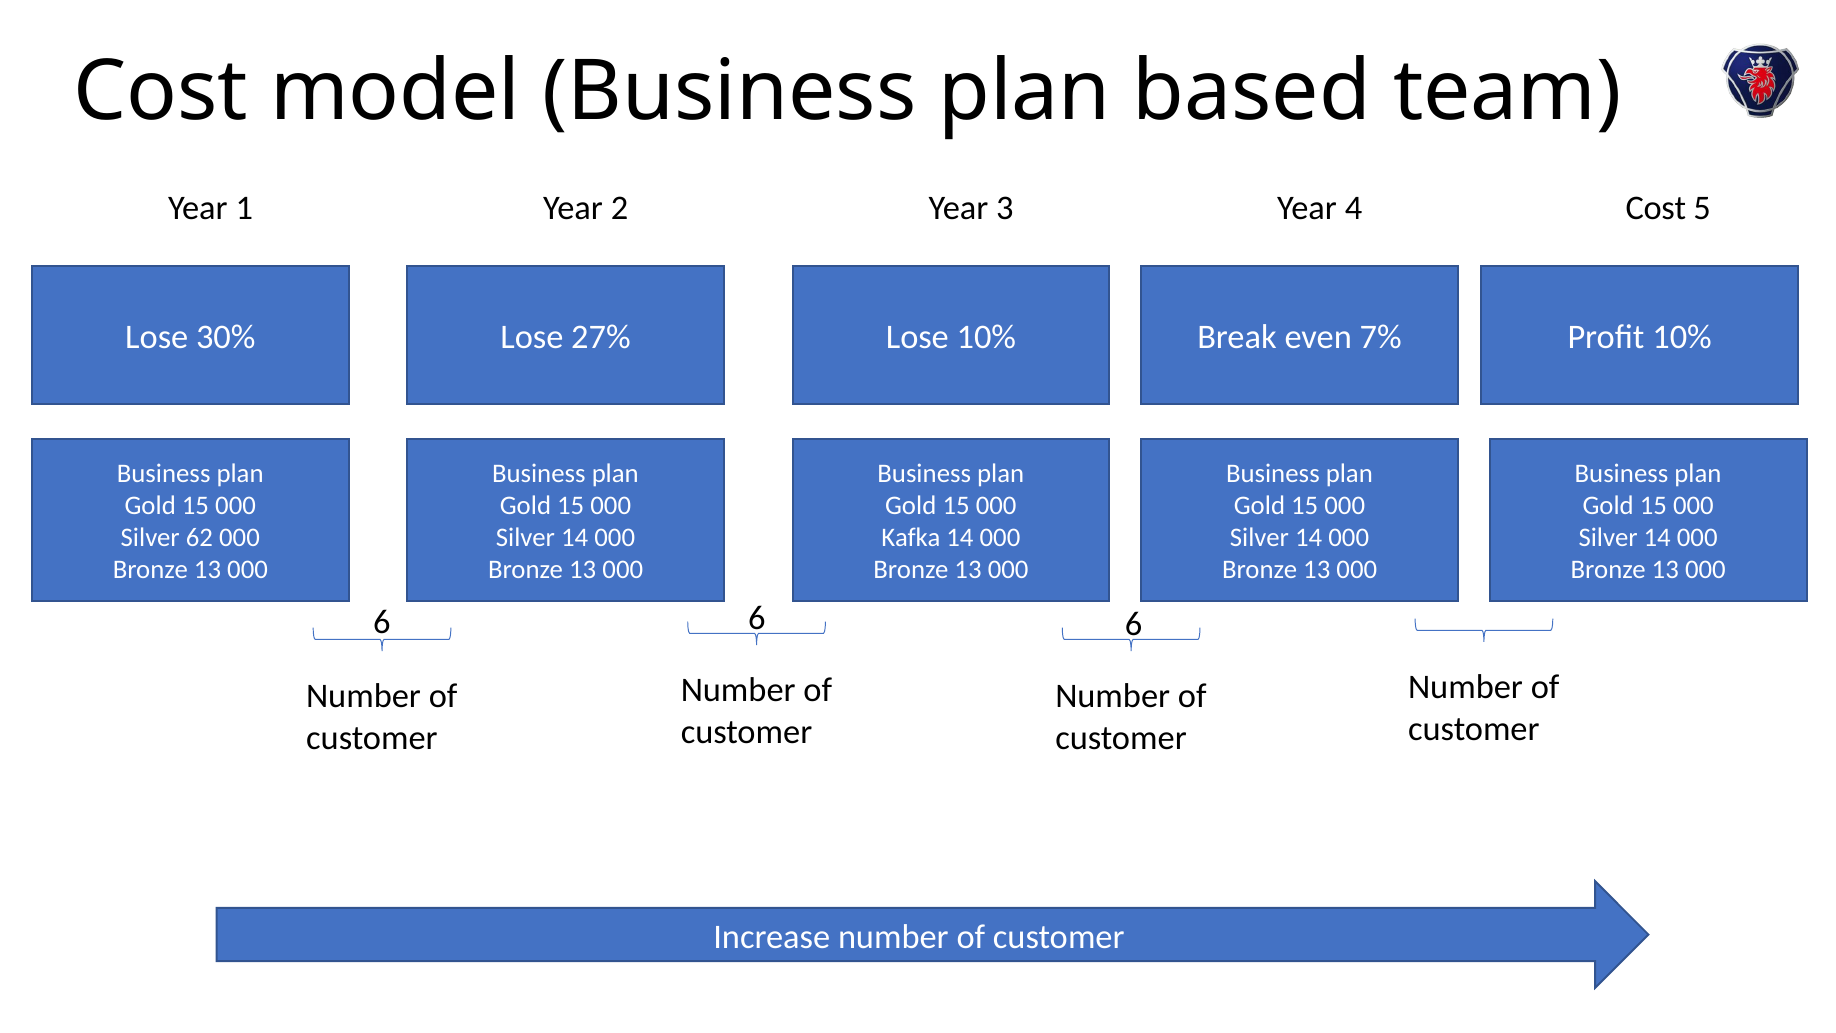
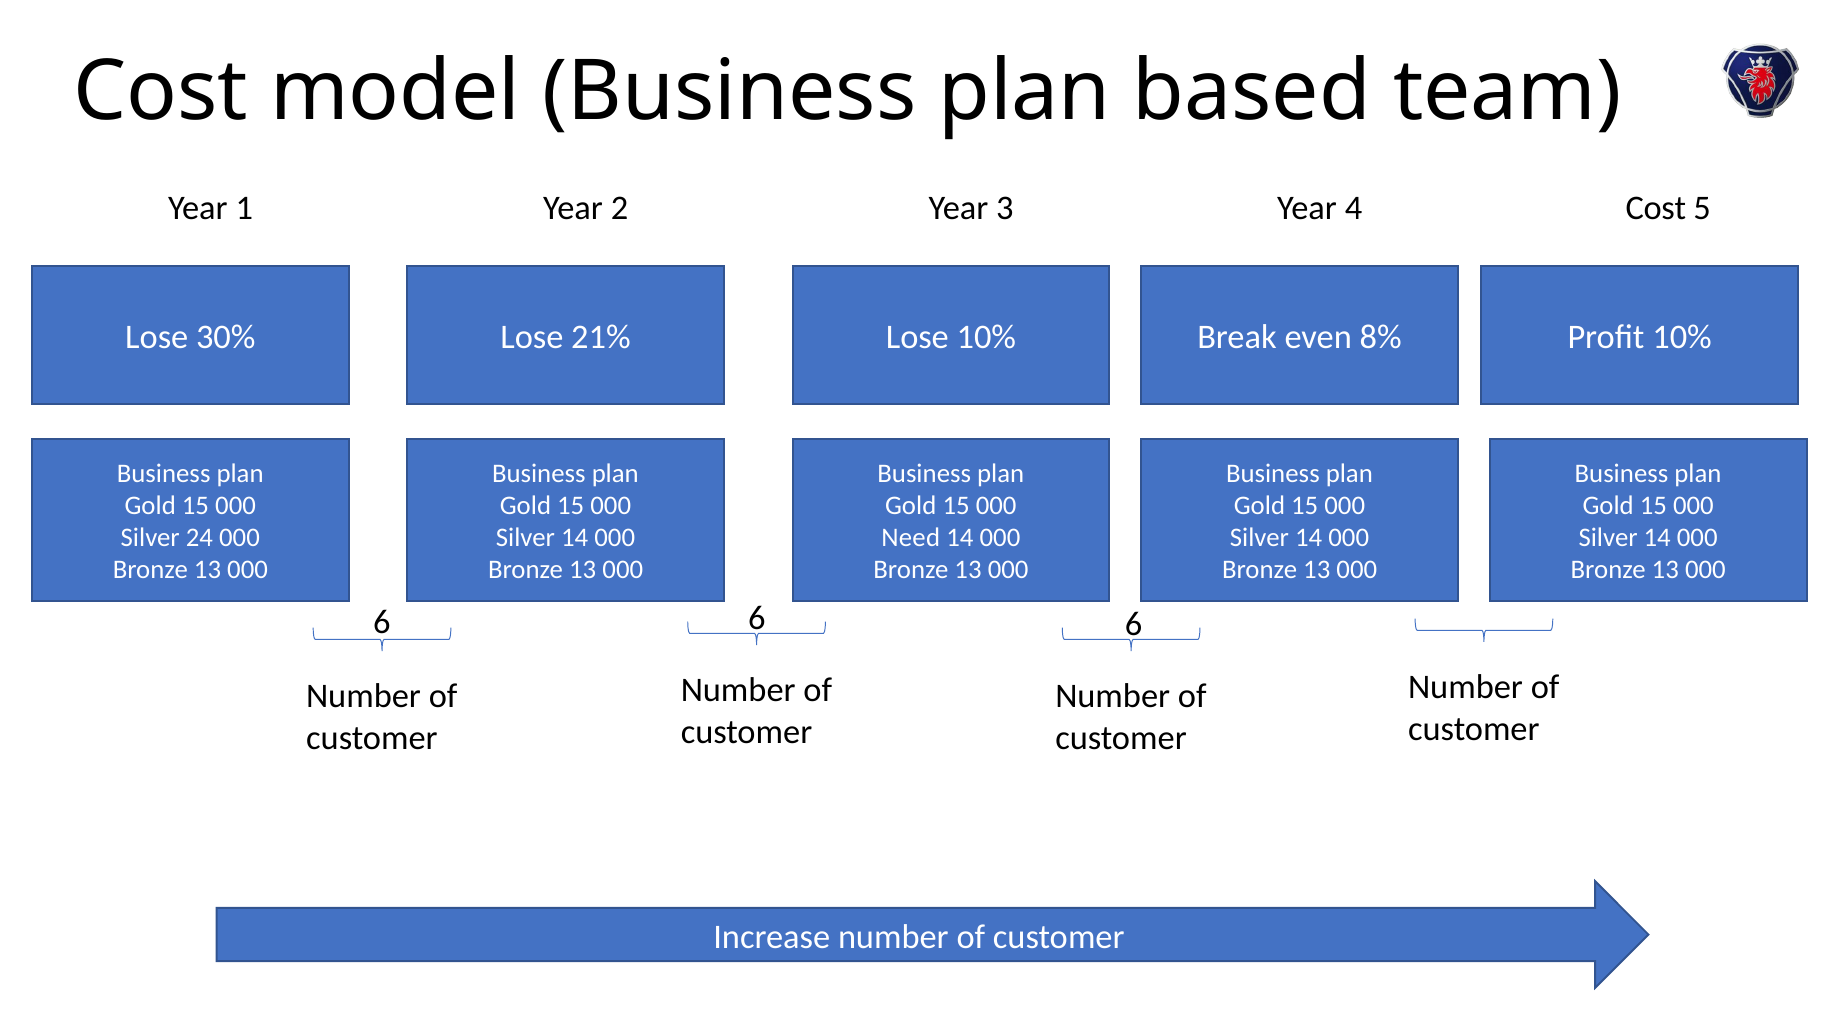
27%: 27% -> 21% (601, 337)
7%: 7% -> 8% (1381, 337)
62: 62 -> 24 (199, 538)
Kafka: Kafka -> Need (911, 538)
